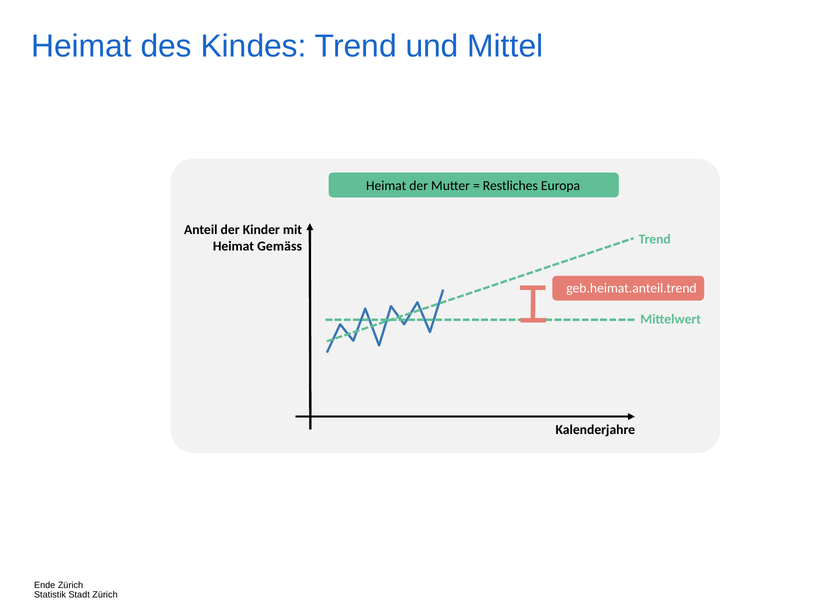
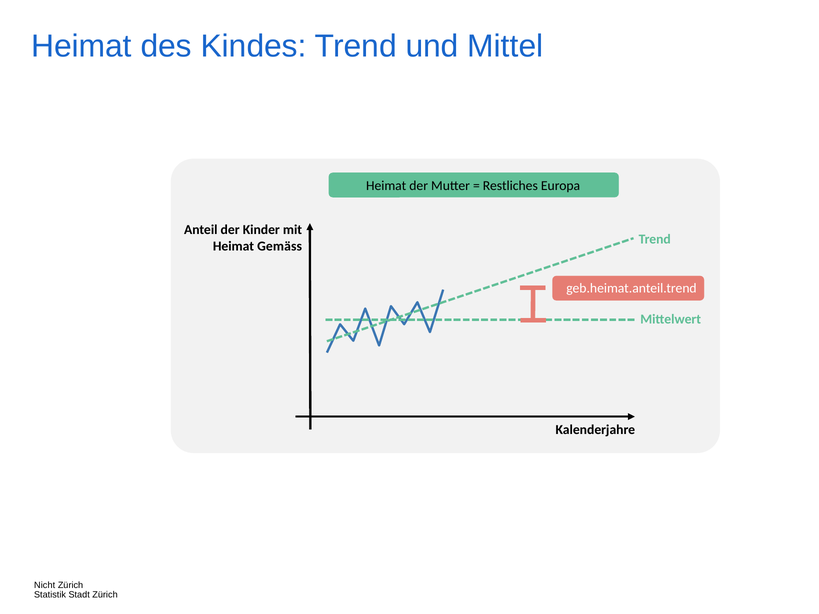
Ende: Ende -> Nicht (45, 585)
